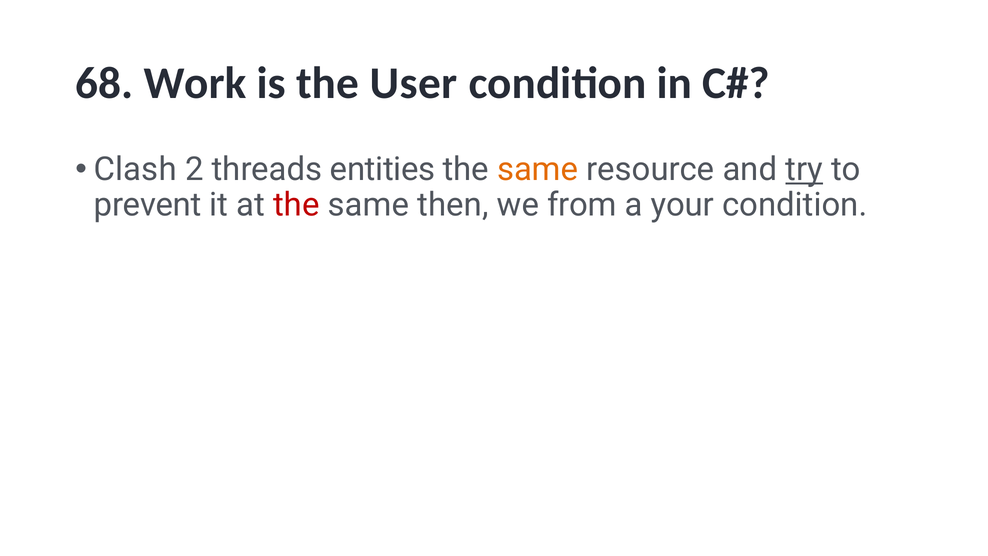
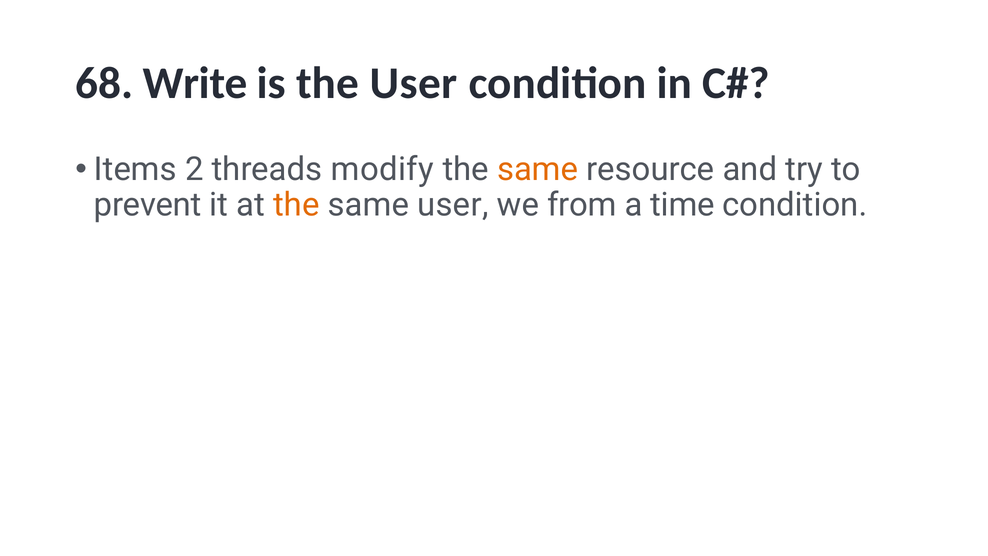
Work: Work -> Write (195, 83)
Clash: Clash -> Items (135, 169)
entities: entities -> modify (382, 169)
try underline: present -> none (804, 169)
the colour: red -> orange (296, 205)
same then: then -> user (453, 205)
your: your -> time (682, 205)
